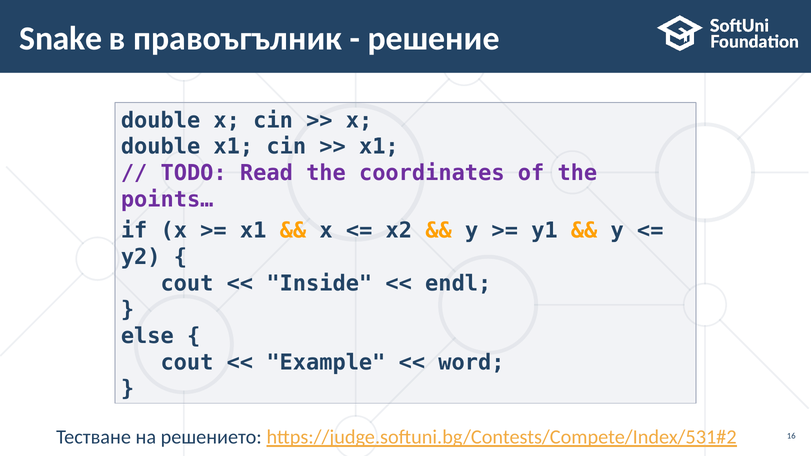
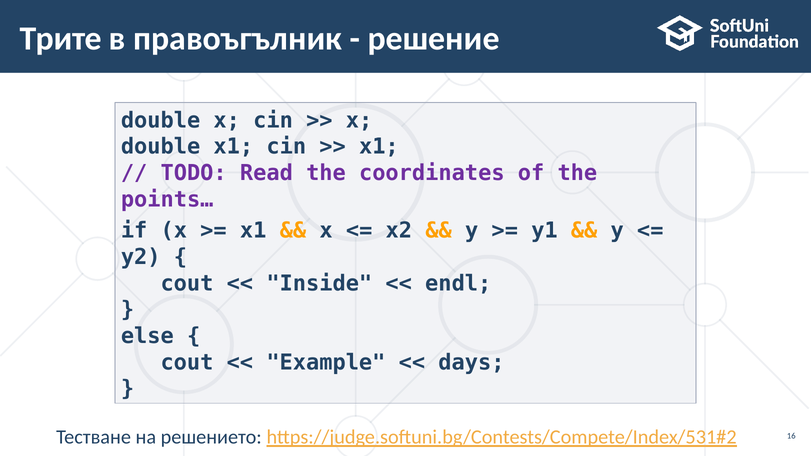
Snake: Snake -> Трите (61, 38)
word: word -> days (471, 363)
